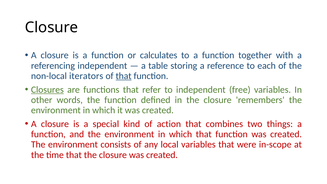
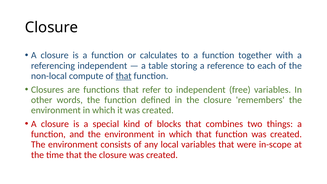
iterators: iterators -> compute (86, 76)
Closures underline: present -> none (47, 90)
action: action -> blocks (169, 124)
